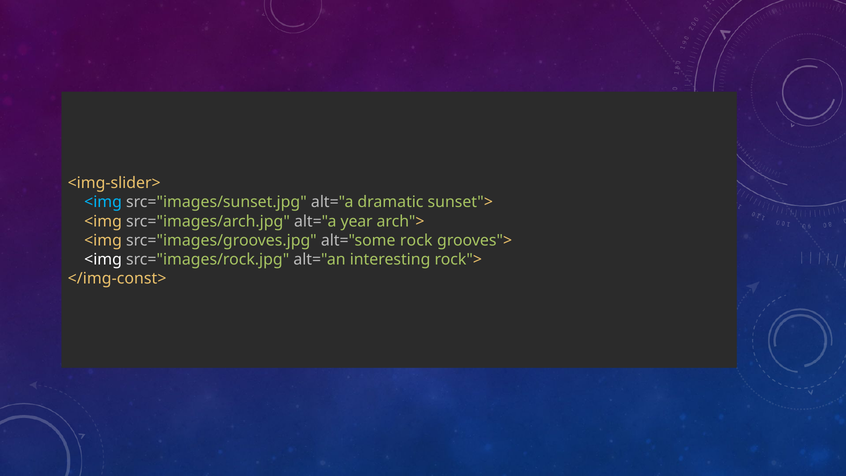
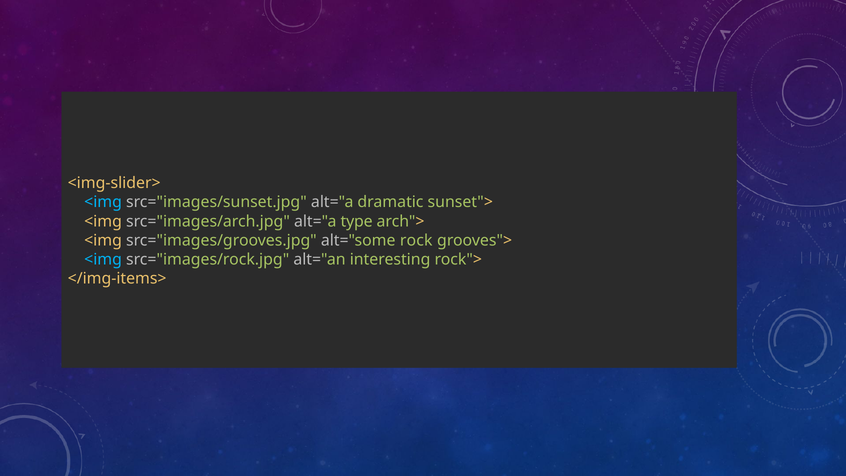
year: year -> type (357, 221)
<img colour: white -> light blue (103, 259)
</img-const>: </img-const> -> </img-items> (117, 278)
